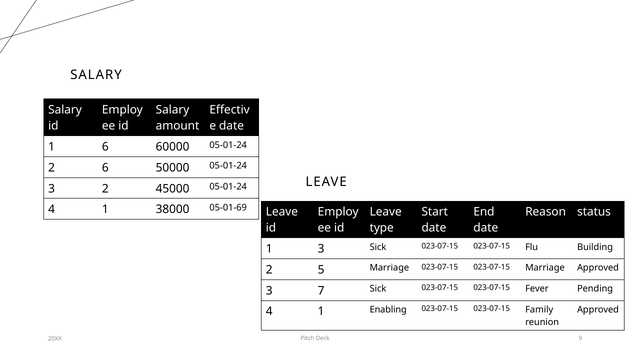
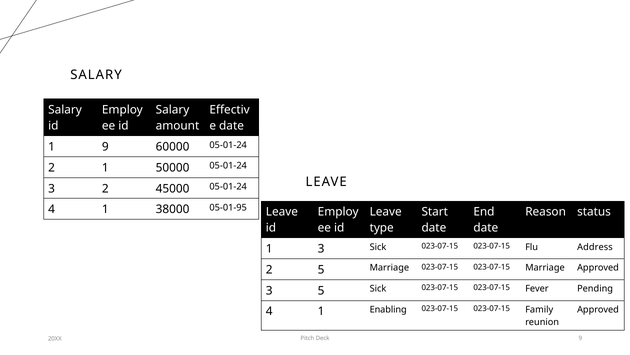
1 6: 6 -> 9 (105, 147)
2 6: 6 -> 1 (105, 167)
05-01-69: 05-01-69 -> 05-01-95 (228, 207)
Building: Building -> Address (595, 247)
3 7: 7 -> 5 (321, 290)
